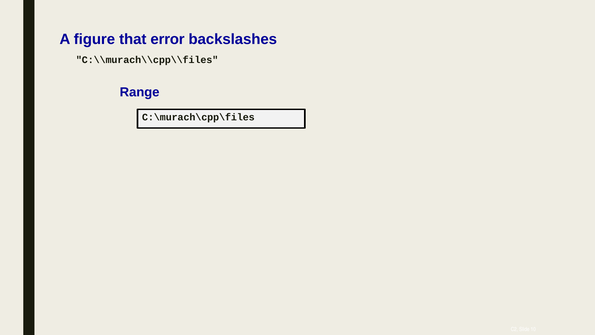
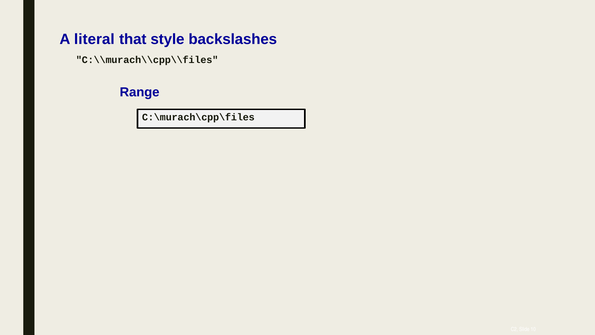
figure: figure -> literal (94, 39)
error: error -> style (167, 39)
